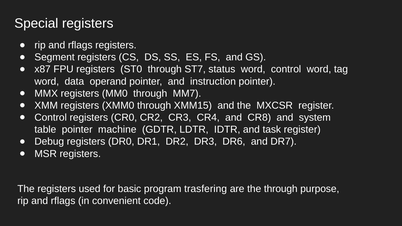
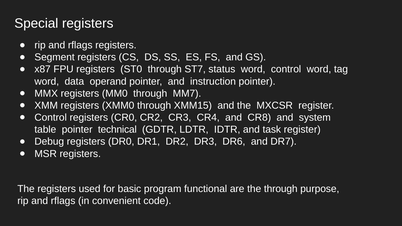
machine: machine -> technical (117, 130)
trasfering: trasfering -> functional (206, 189)
